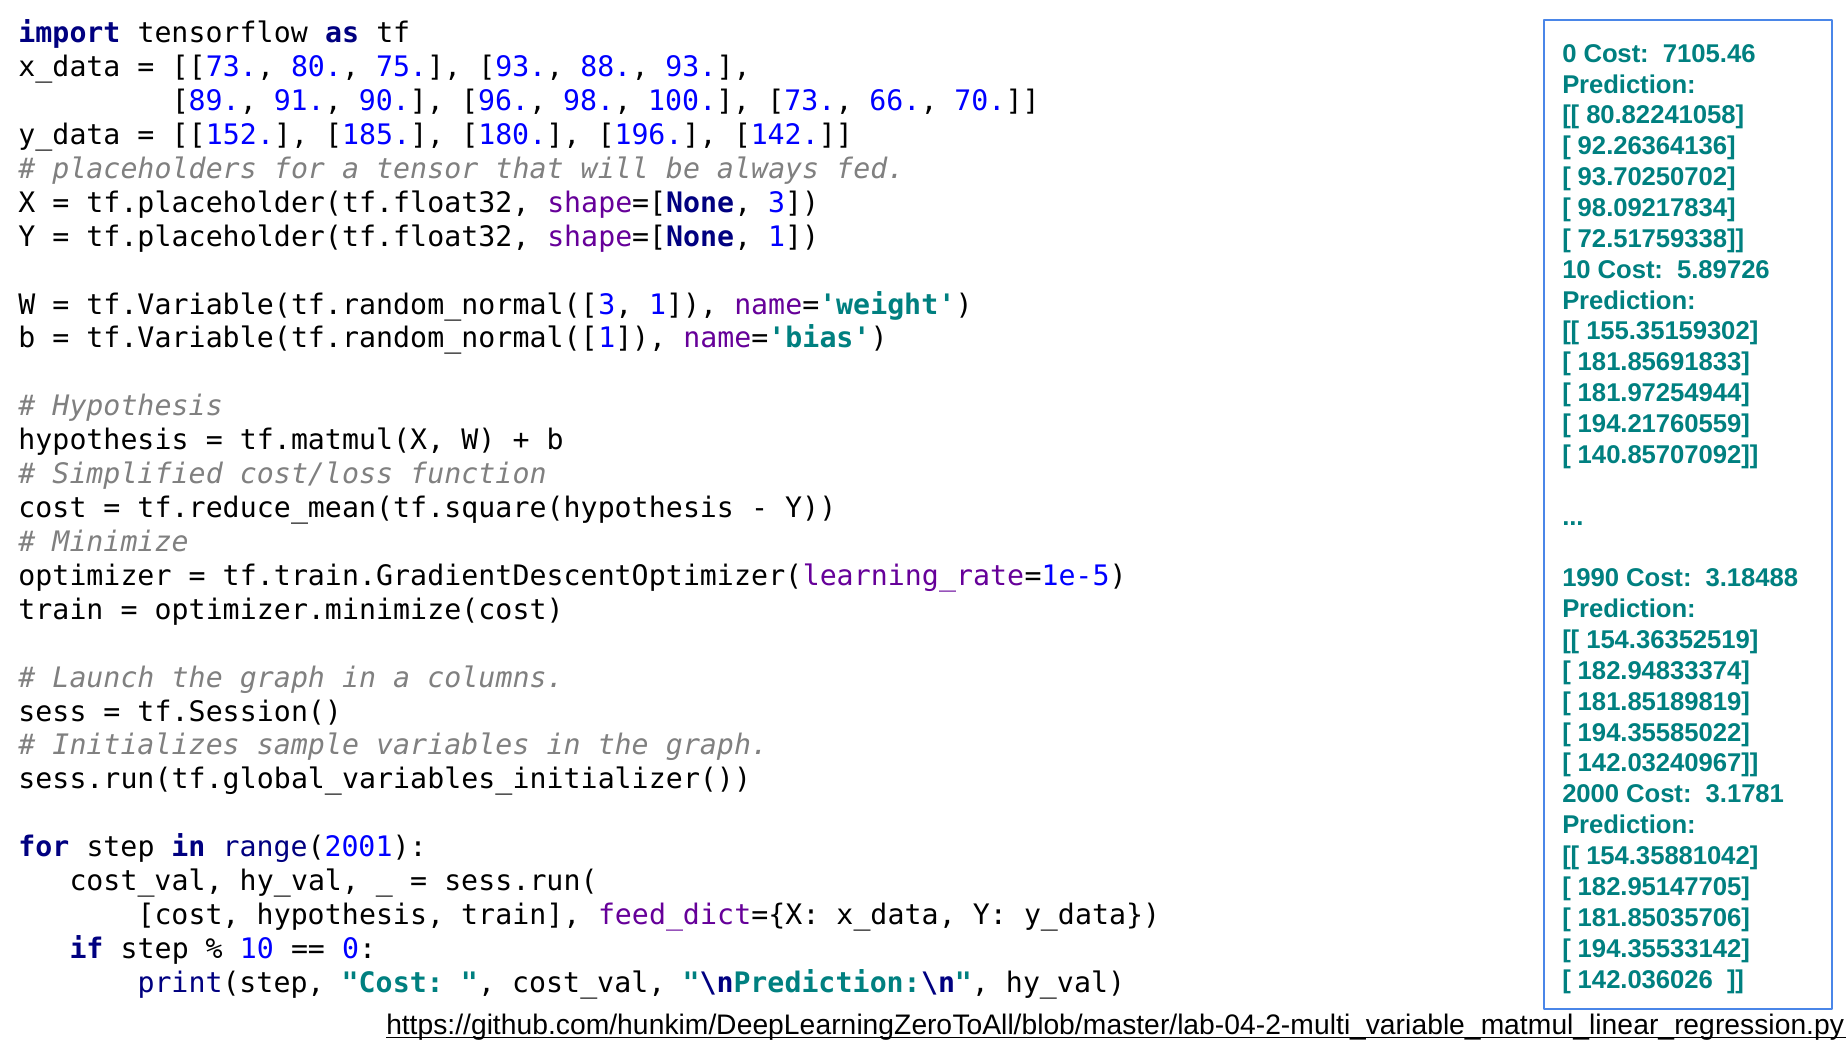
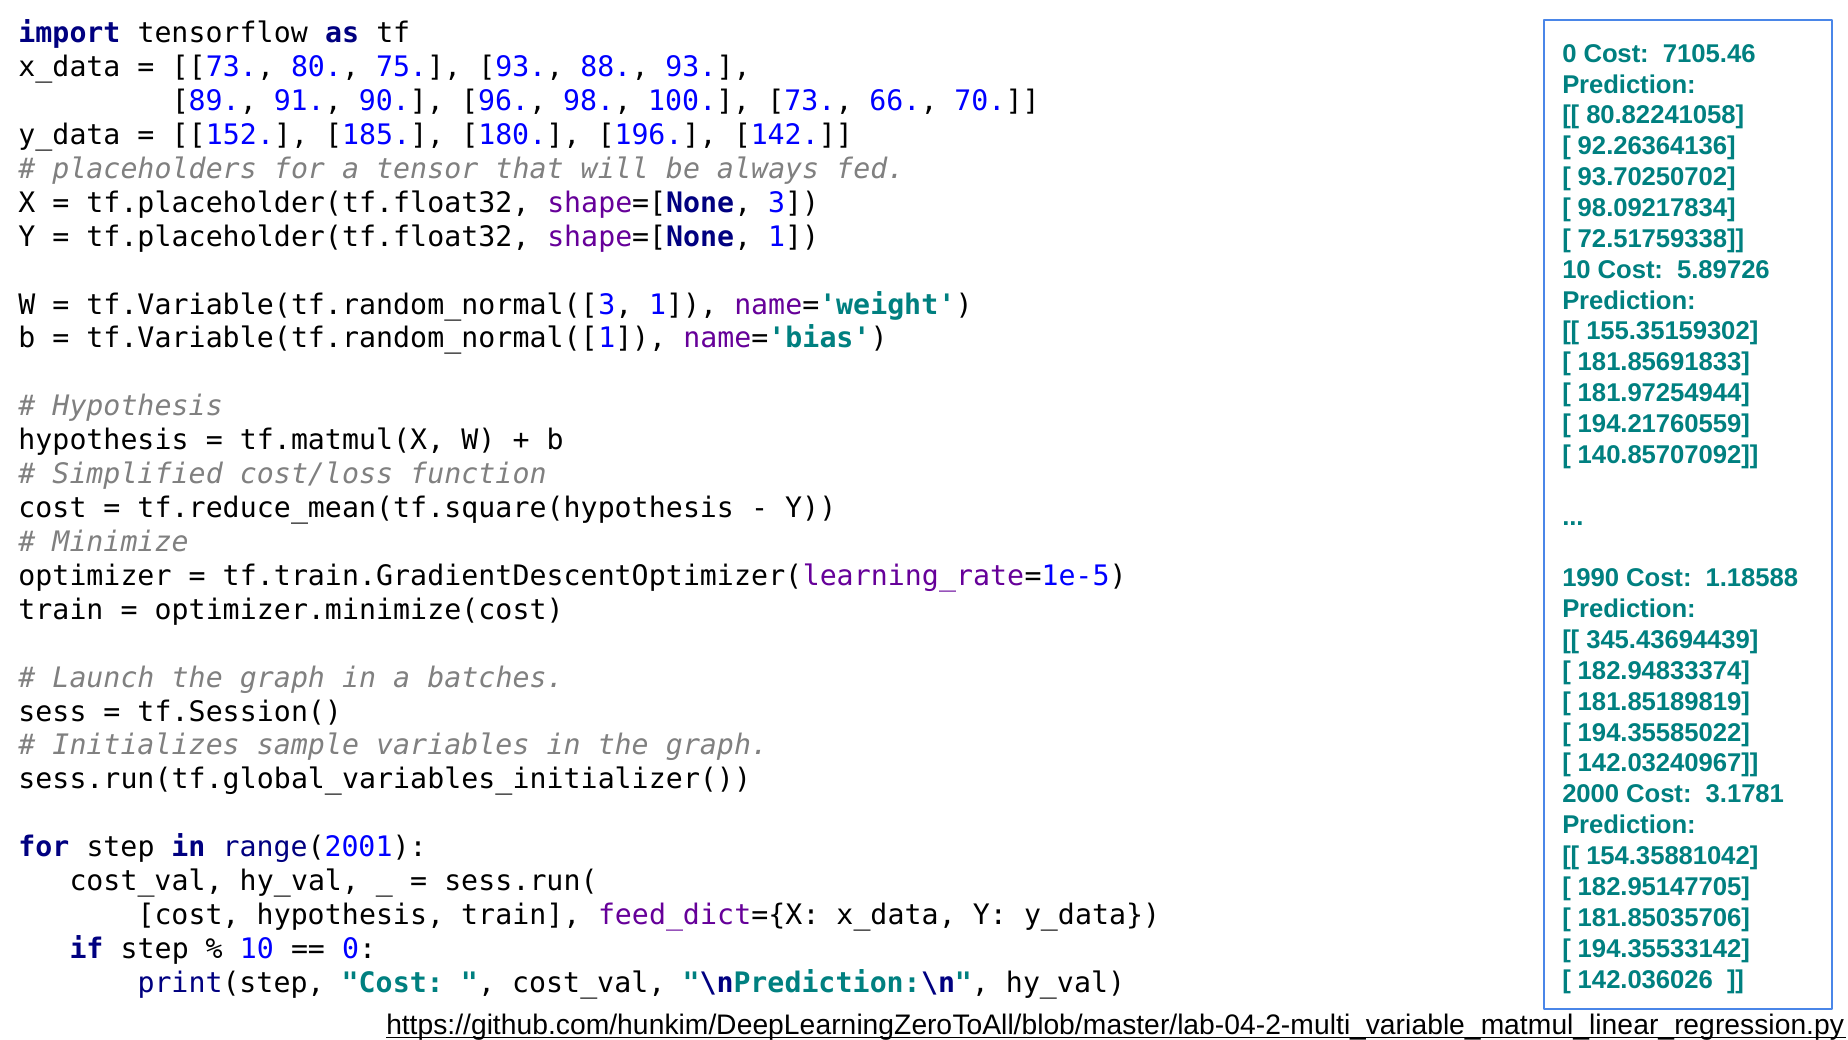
3.18488: 3.18488 -> 1.18588 (1752, 578)
154.36352519: 154.36352519 -> 345.43694439 (1672, 640)
columns: columns -> batches (495, 678)
